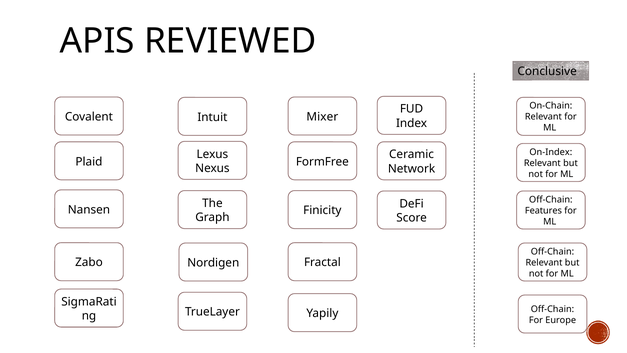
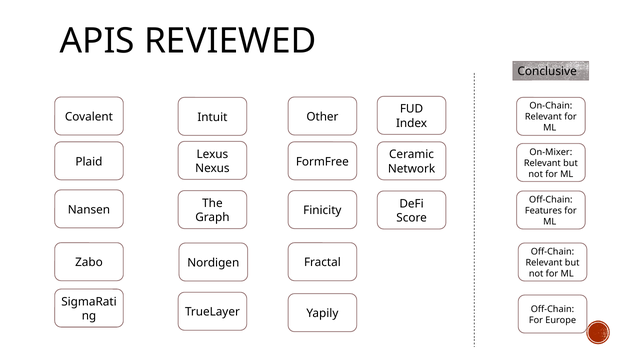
Mixer: Mixer -> Other (322, 117)
On-Index: On-Index -> On-Mixer (551, 152)
